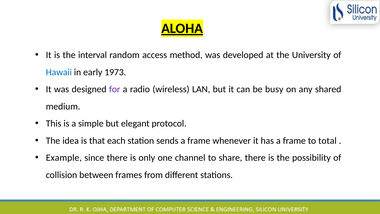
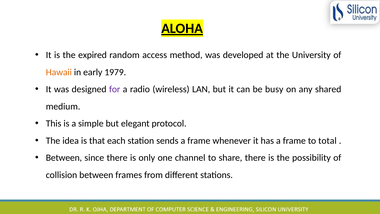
interval: interval -> expired (93, 55)
Hawaii colour: blue -> orange (59, 72)
1973: 1973 -> 1979 (115, 72)
Example: Example -> Between (64, 158)
